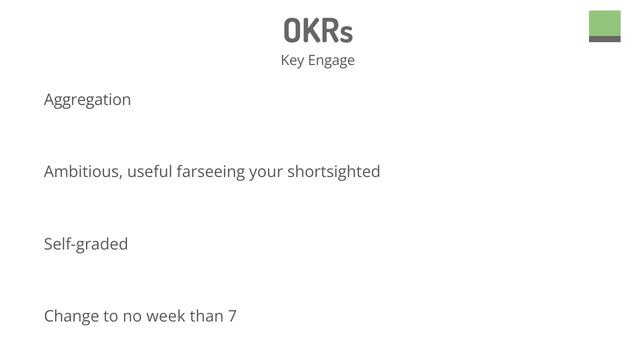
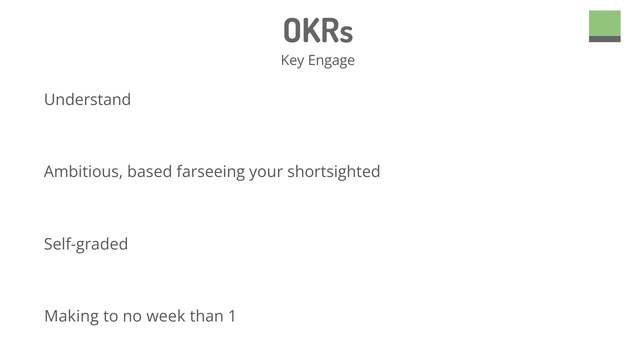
Aggregation: Aggregation -> Understand (88, 100)
useful: useful -> based (150, 172)
Change: Change -> Making (71, 316)
7: 7 -> 1 (233, 316)
